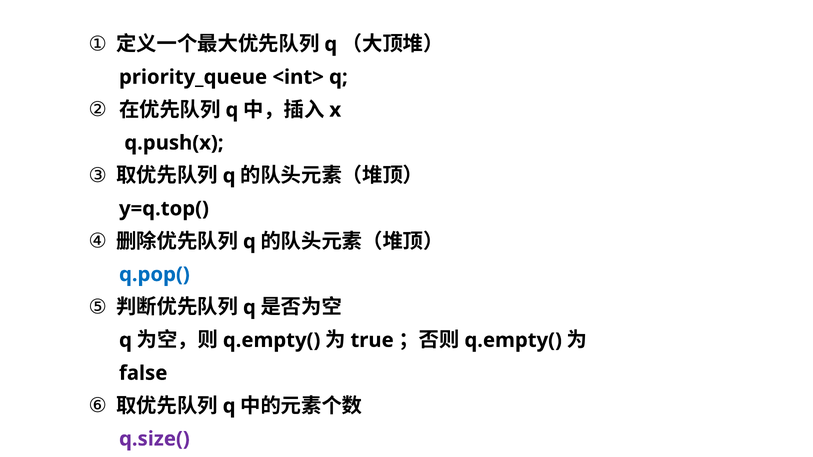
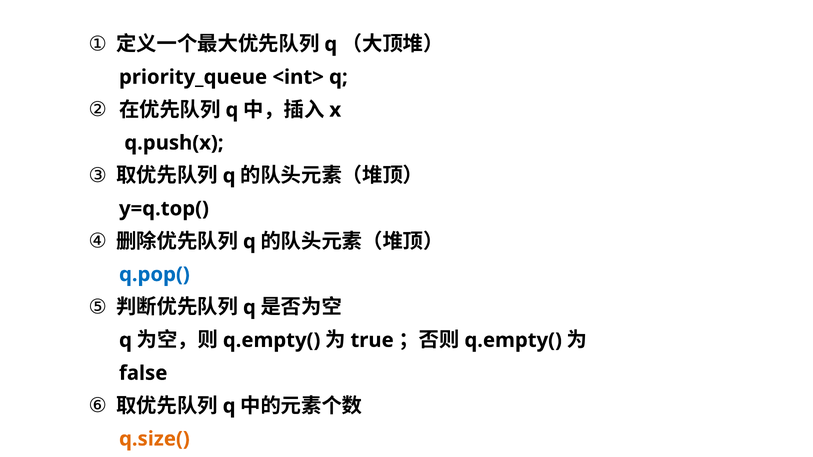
q.size( colour: purple -> orange (154, 439)
